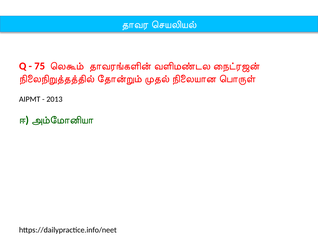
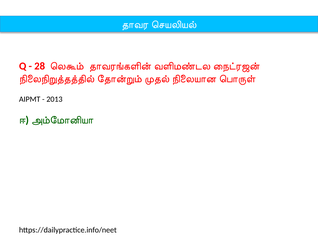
75: 75 -> 28 (40, 66)
